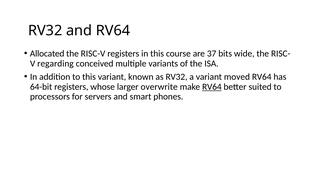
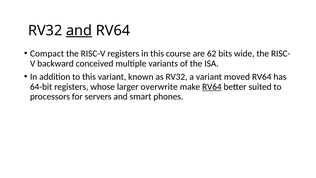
and underline: none -> present (79, 31)
Allocated: Allocated -> Compact (47, 53)
37: 37 -> 62 (212, 53)
regarding: regarding -> backward (56, 63)
